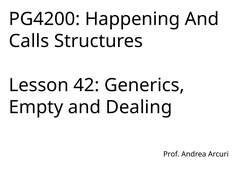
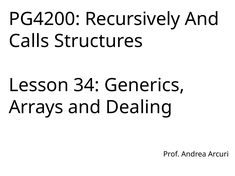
Happening: Happening -> Recursively (133, 19)
42: 42 -> 34 (86, 85)
Empty: Empty -> Arrays (36, 107)
